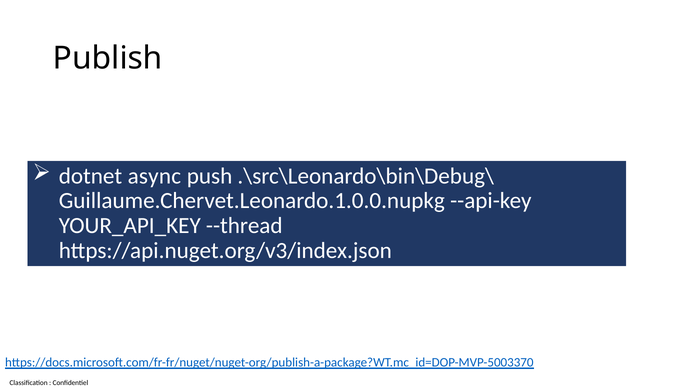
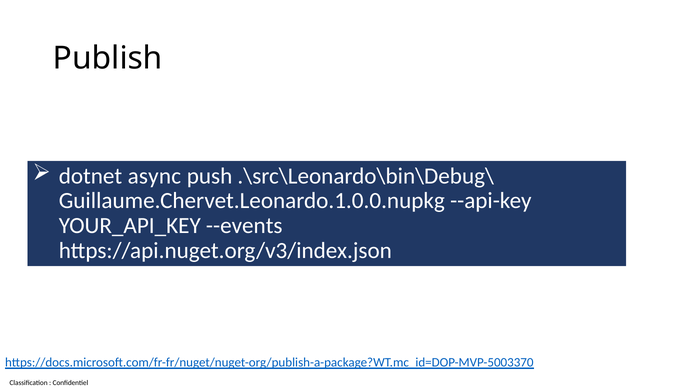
--thread: --thread -> --events (244, 226)
